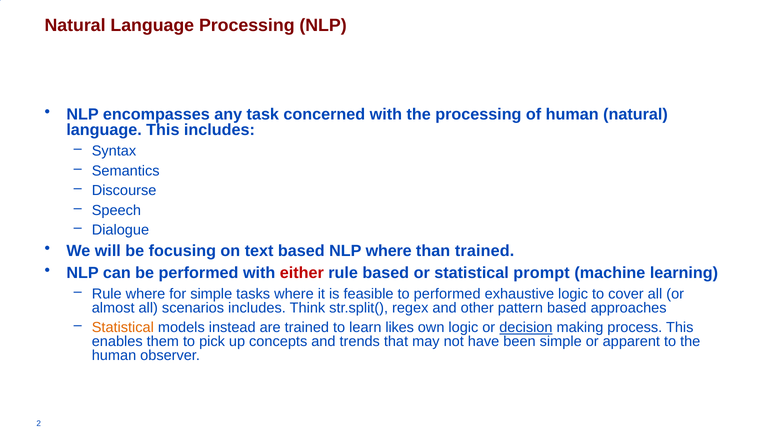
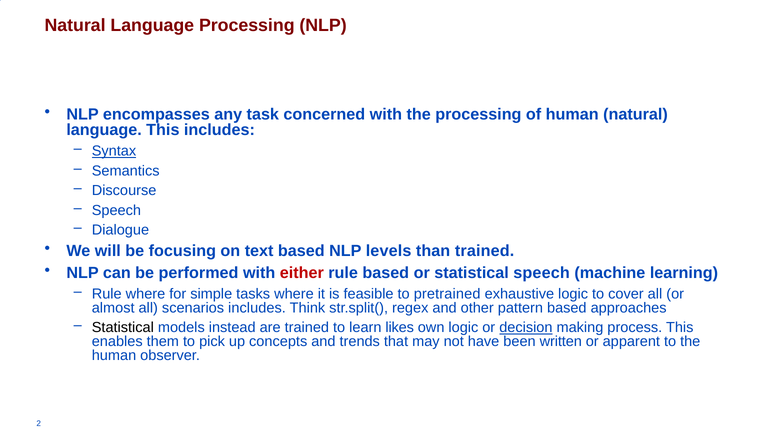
Syntax underline: none -> present (114, 151)
NLP where: where -> levels (389, 251)
statistical prompt: prompt -> speech (542, 273)
to performed: performed -> pretrained (447, 294)
Statistical colour: orange -> black (123, 328)
been simple: simple -> written (561, 342)
